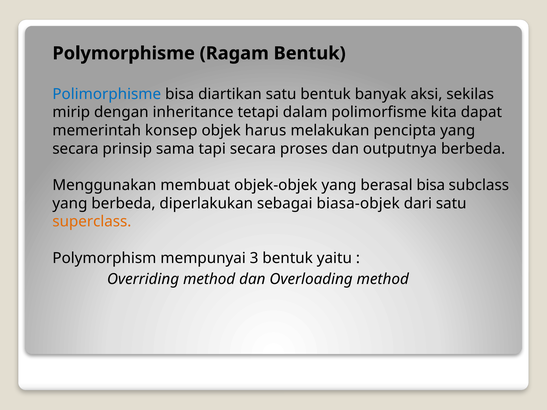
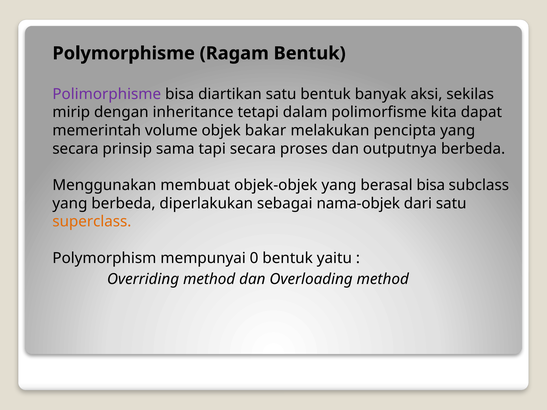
Polimorphisme colour: blue -> purple (107, 94)
konsep: konsep -> volume (171, 131)
harus: harus -> bakar (266, 131)
biasa-objek: biasa-objek -> nama-objek (358, 203)
3: 3 -> 0 (254, 258)
